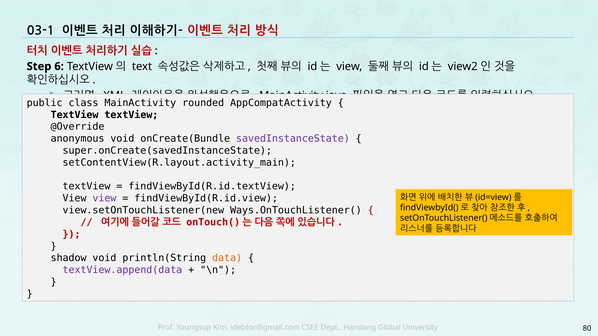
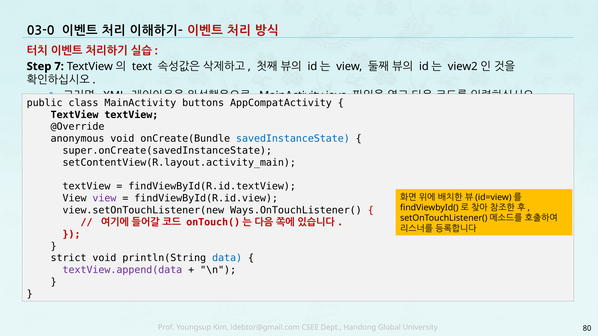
03-1: 03-1 -> 03-0 (41, 31)
6: 6 -> 7 (59, 66)
rounded: rounded -> buttons (203, 103)
savedInstanceState colour: purple -> blue (293, 139)
shadow: shadow -> strict (69, 258)
data colour: orange -> blue (227, 258)
